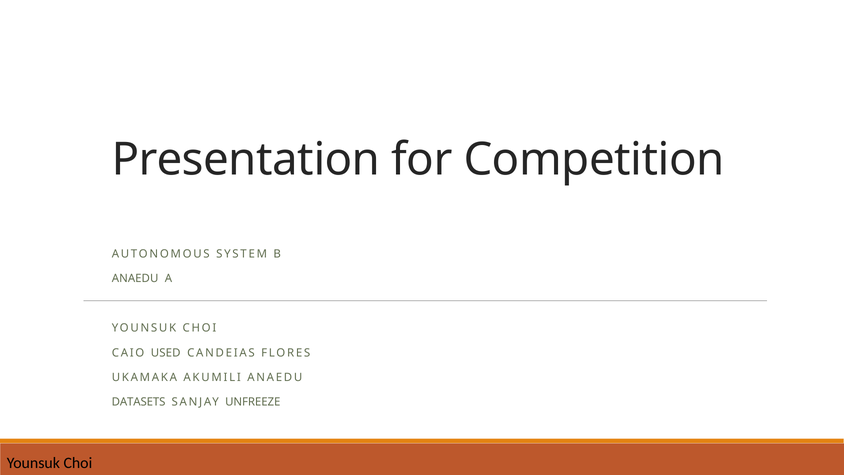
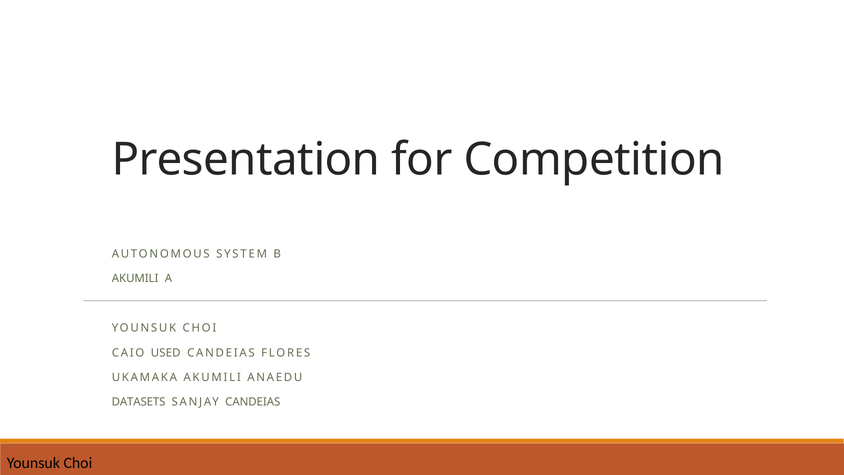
ANAEDU: ANAEDU -> AKUMILI (135, 279)
SANJAY UNFREEZE: UNFREEZE -> CANDEIAS (253, 402)
